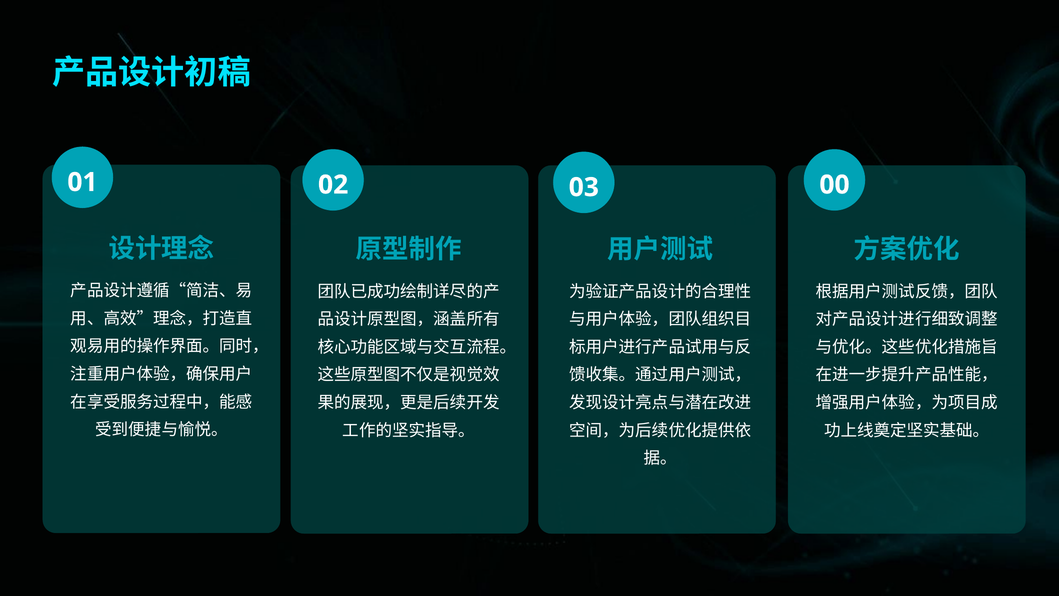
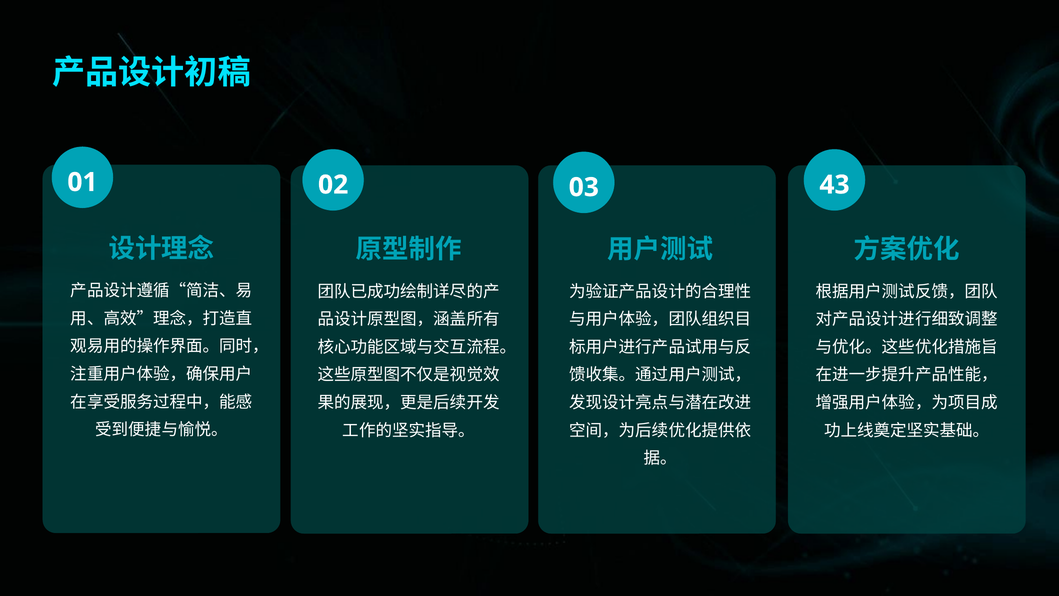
00: 00 -> 43 (834, 185)
